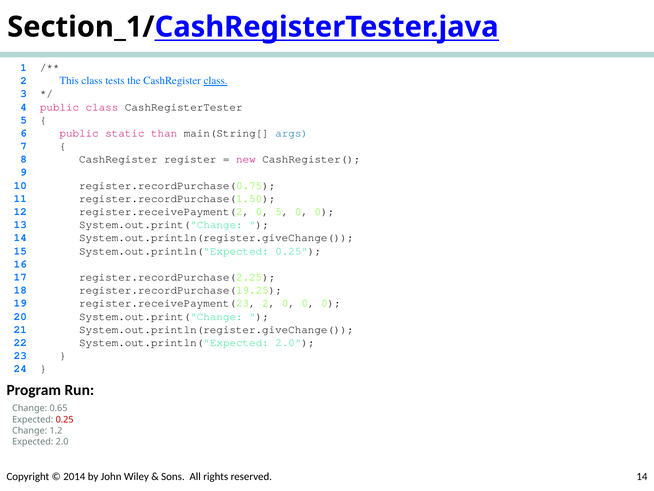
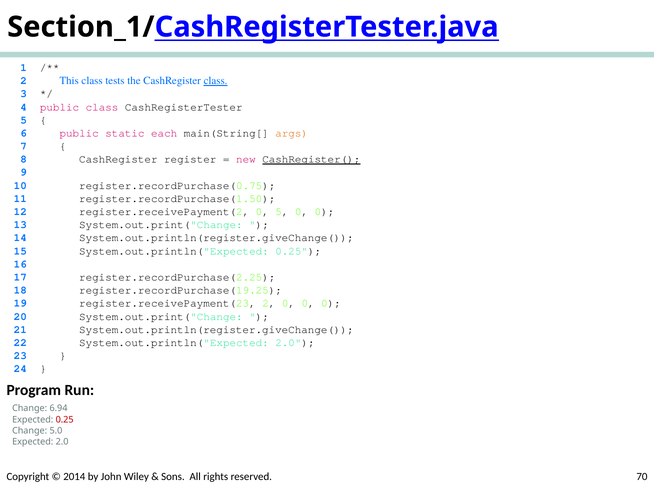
than: than -> each (164, 133)
args colour: blue -> orange (292, 133)
CashRegister( underline: none -> present (311, 159)
0.65: 0.65 -> 6.94 (59, 408)
1.2: 1.2 -> 5.0 (56, 430)
14: 14 -> 70 (642, 476)
